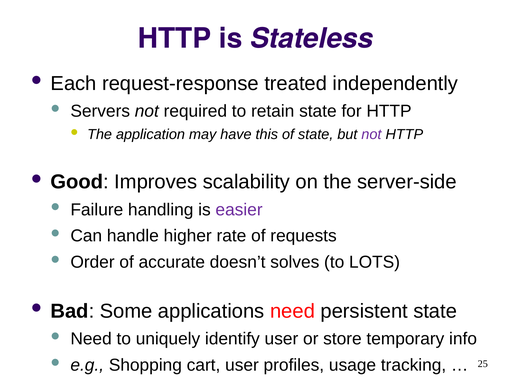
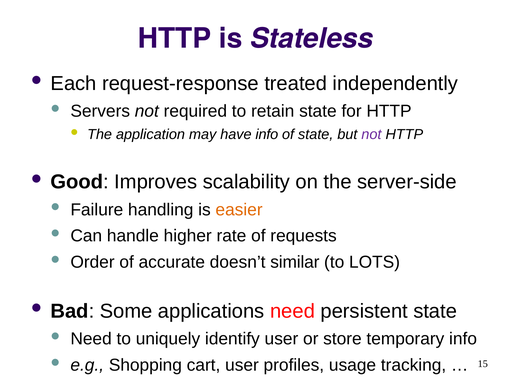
have this: this -> info (267, 135)
easier colour: purple -> orange (239, 210)
solves: solves -> similar (295, 262)
25: 25 -> 15 (483, 364)
